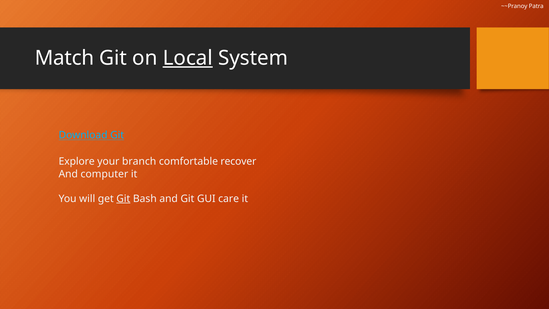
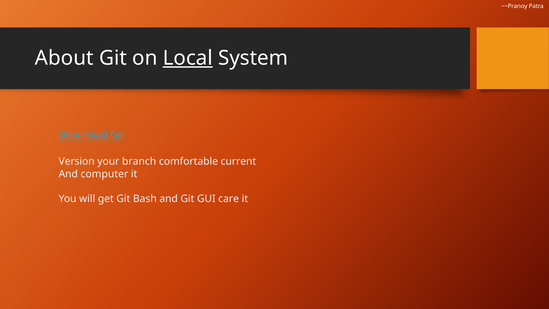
Match: Match -> About (64, 58)
Explore: Explore -> Version (77, 161)
recover: recover -> current (238, 161)
Git underline: present -> none (123, 199)
